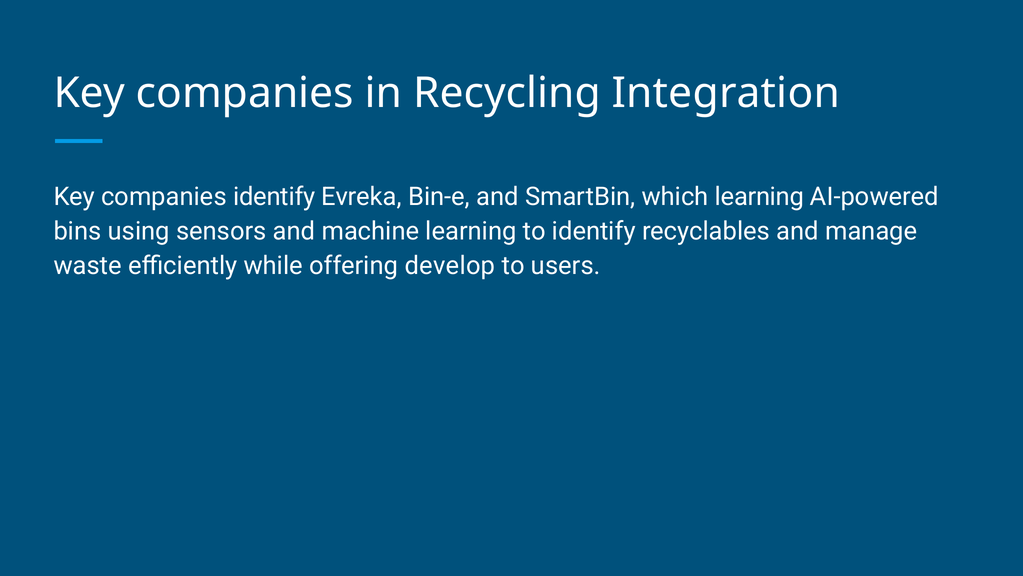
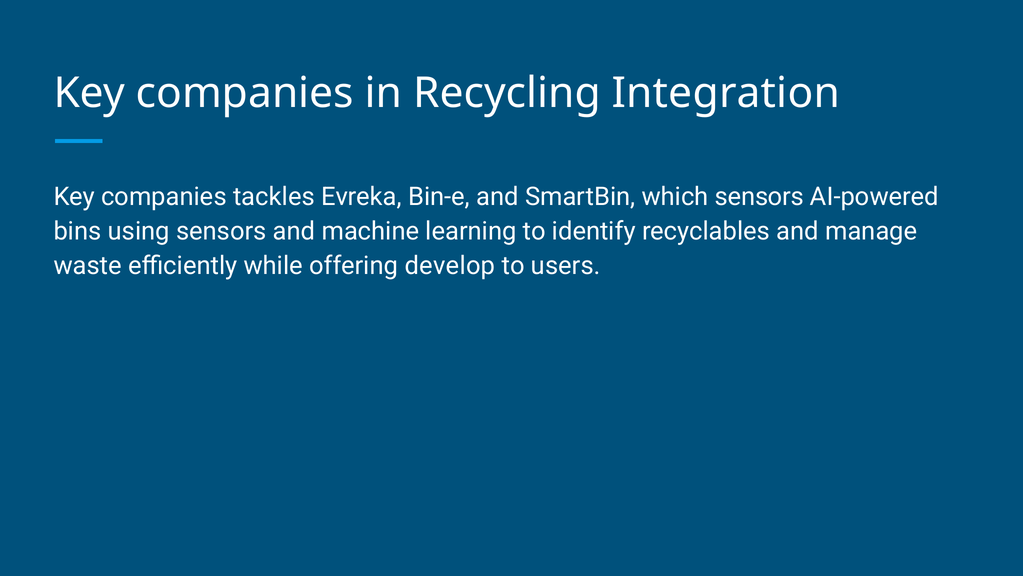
companies identify: identify -> tackles (274, 197)
which learning: learning -> sensors (759, 197)
